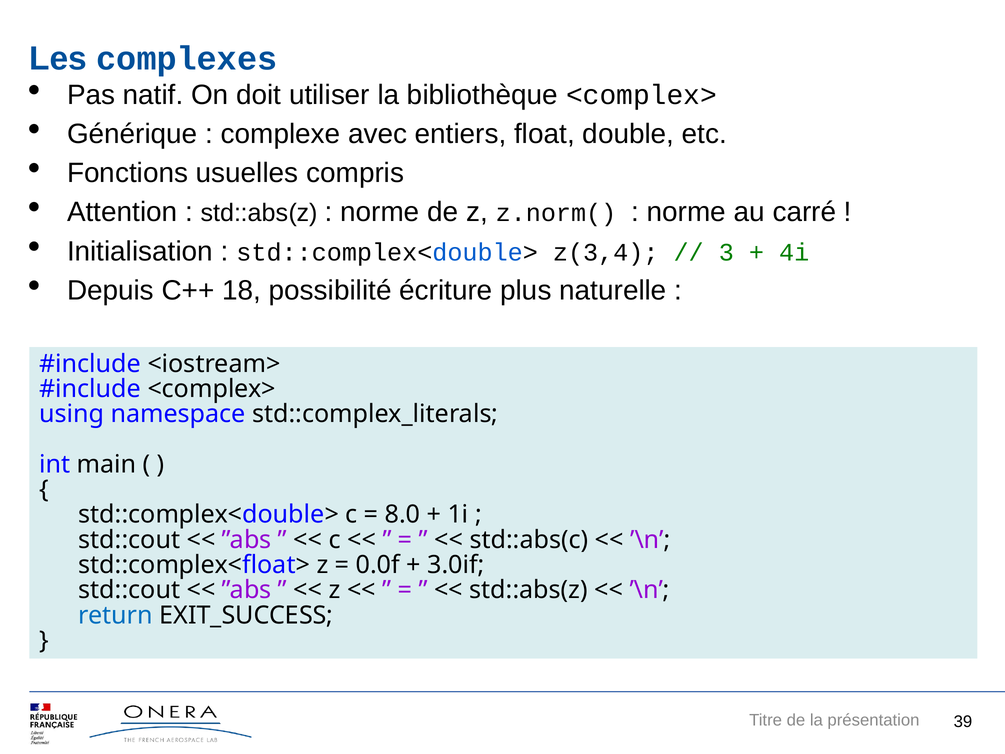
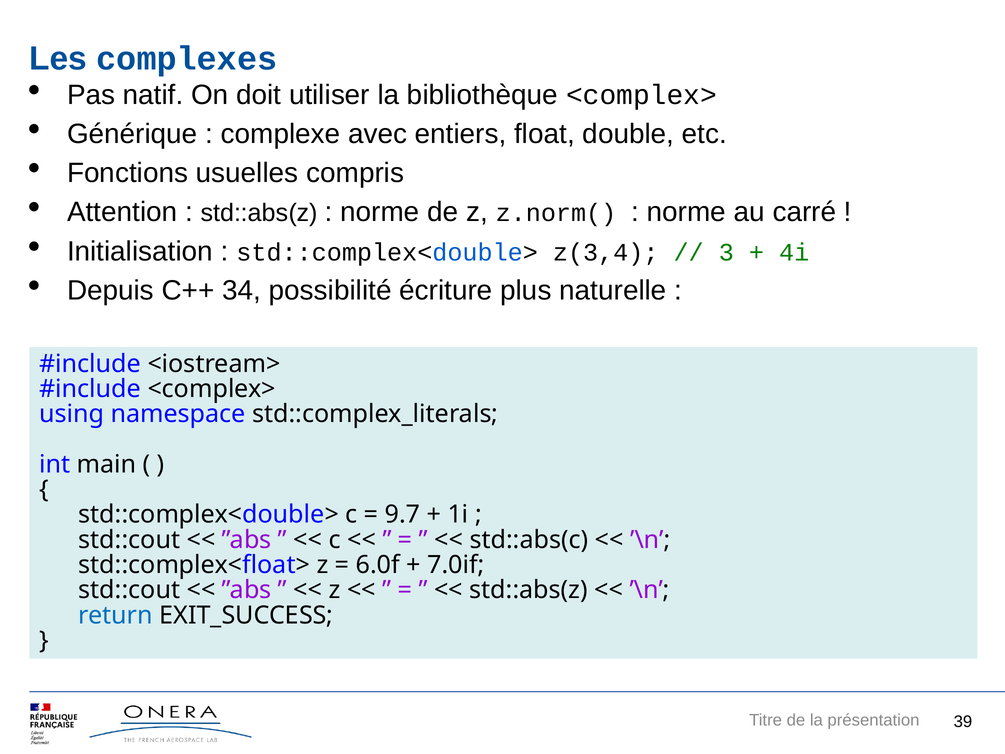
18: 18 -> 34 (242, 290)
8.0: 8.0 -> 9.7 (403, 515)
0.0f: 0.0f -> 6.0f (378, 565)
3.0if: 3.0if -> 7.0if (456, 565)
